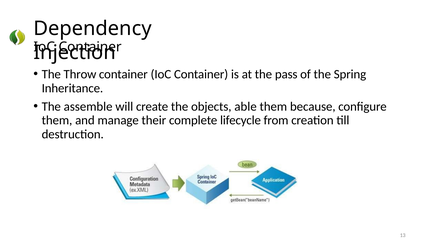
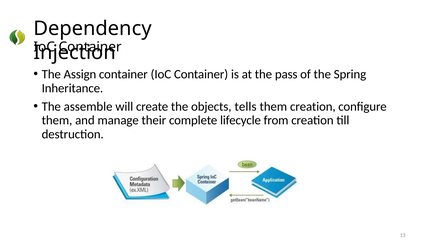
Throw: Throw -> Assign (80, 74)
able: able -> tells (246, 107)
them because: because -> creation (313, 107)
